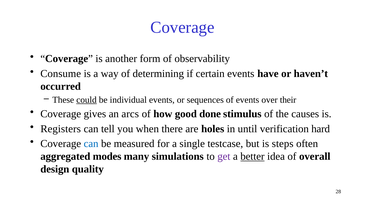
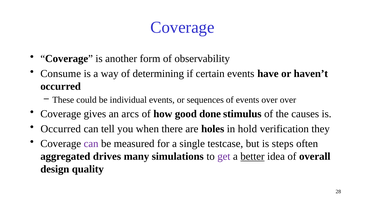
could underline: present -> none (87, 100)
over their: their -> over (288, 100)
Registers: Registers -> Occurred (61, 129)
until: until -> hold (247, 129)
hard: hard -> they (321, 129)
can colour: blue -> purple (91, 144)
modes: modes -> drives (107, 157)
